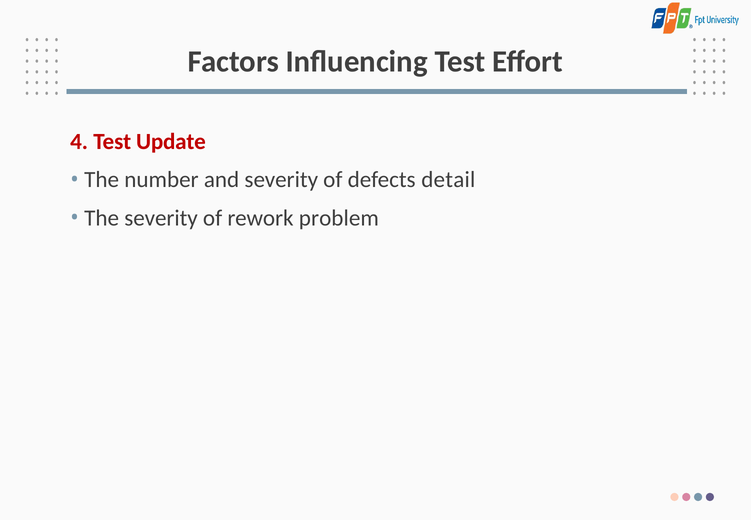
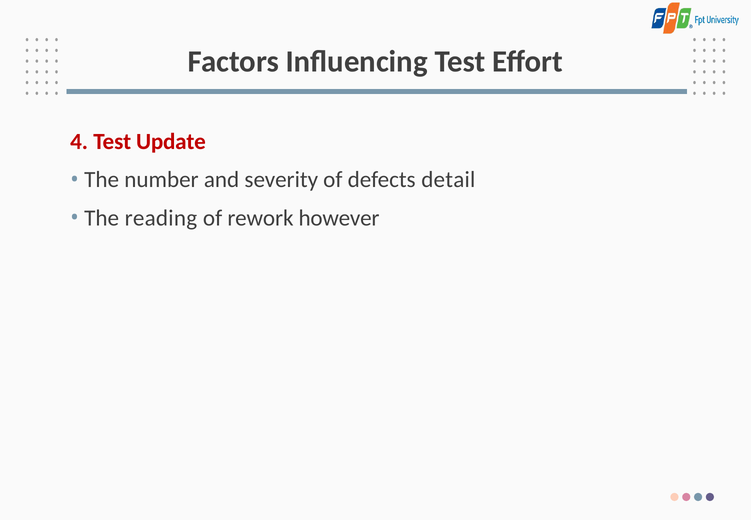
The severity: severity -> reading (161, 218)
problem: problem -> however (339, 218)
